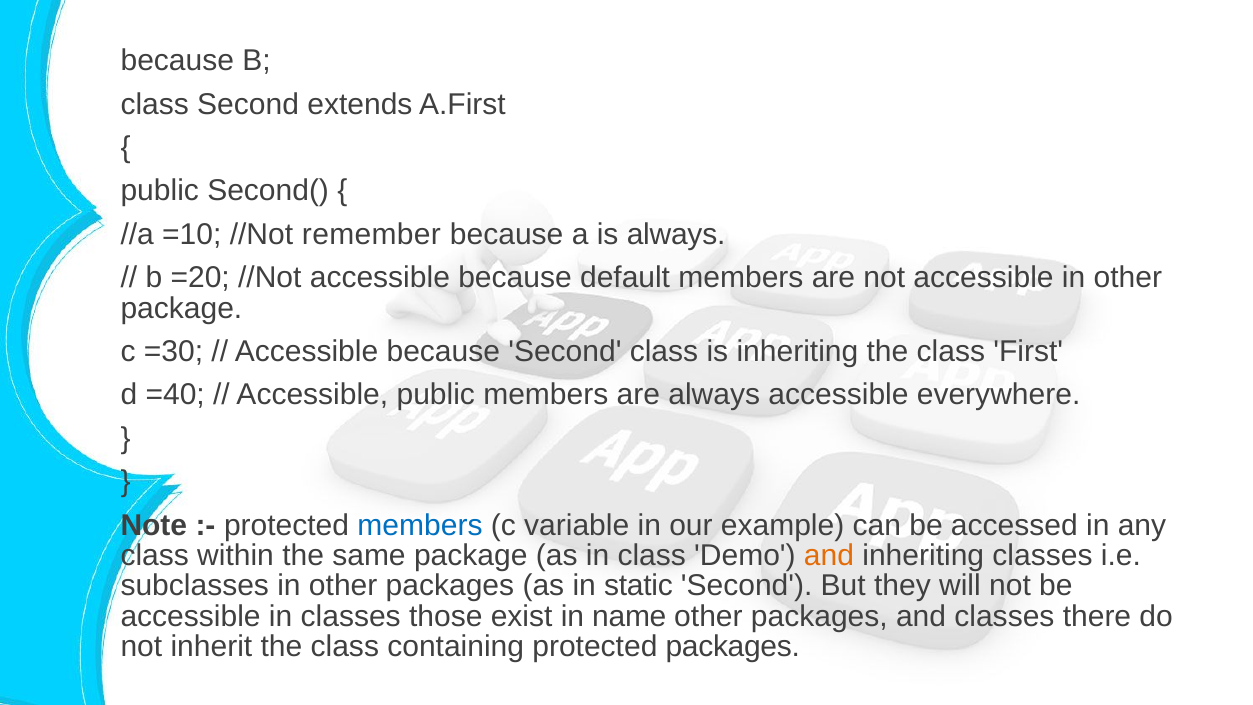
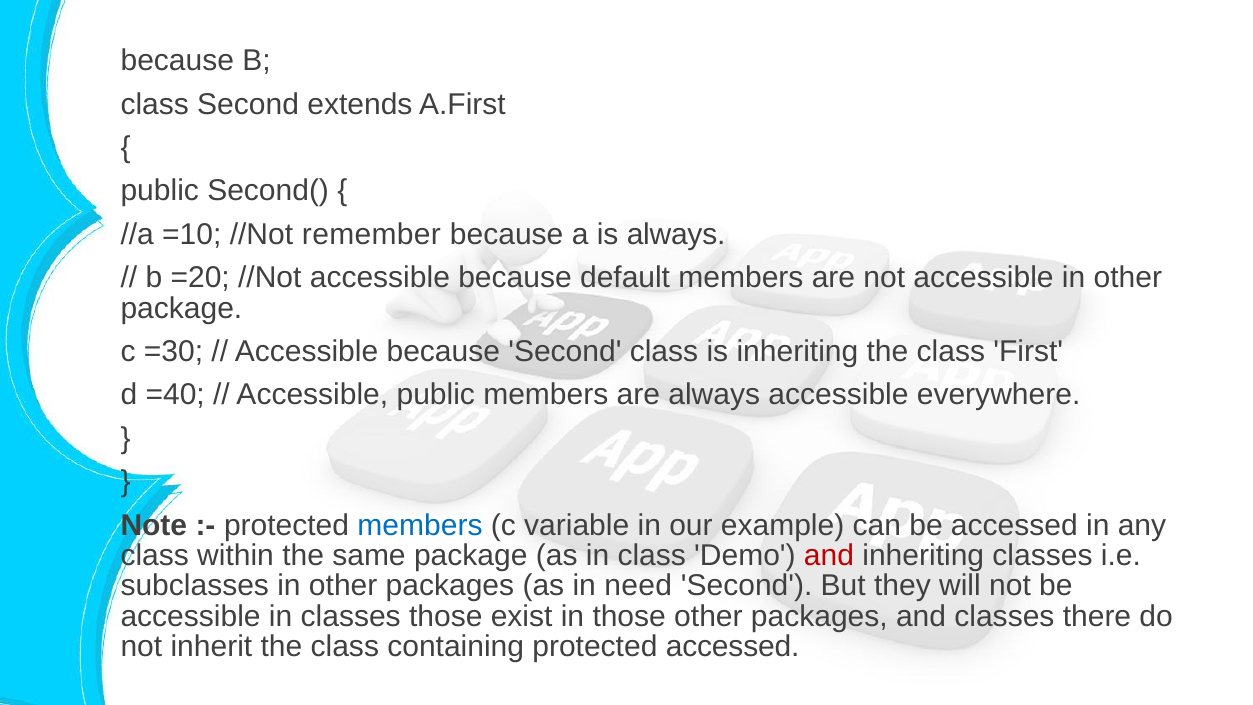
and colour: orange -> red (829, 555)
static: static -> need (638, 586)
in name: name -> those (629, 616)
protected packages: packages -> accessed (733, 646)
